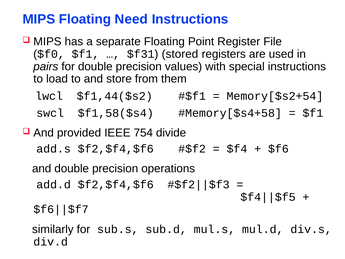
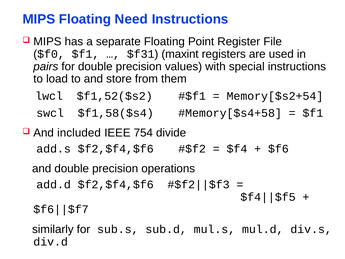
stored: stored -> maxint (180, 54)
$f1,44($s2: $f1,44($s2 -> $f1,52($s2 (115, 96)
provided: provided -> included (79, 133)
